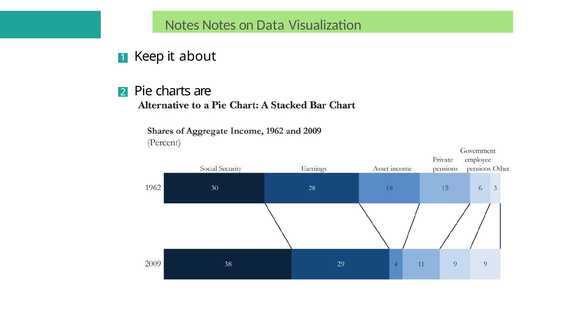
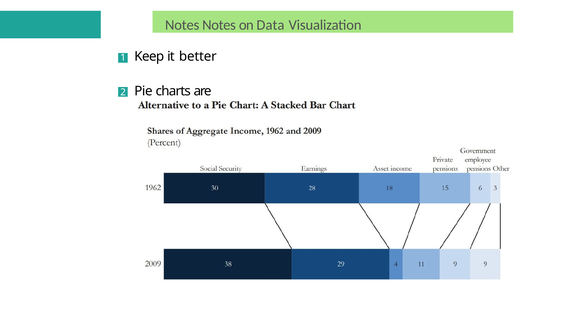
about: about -> better (198, 57)
